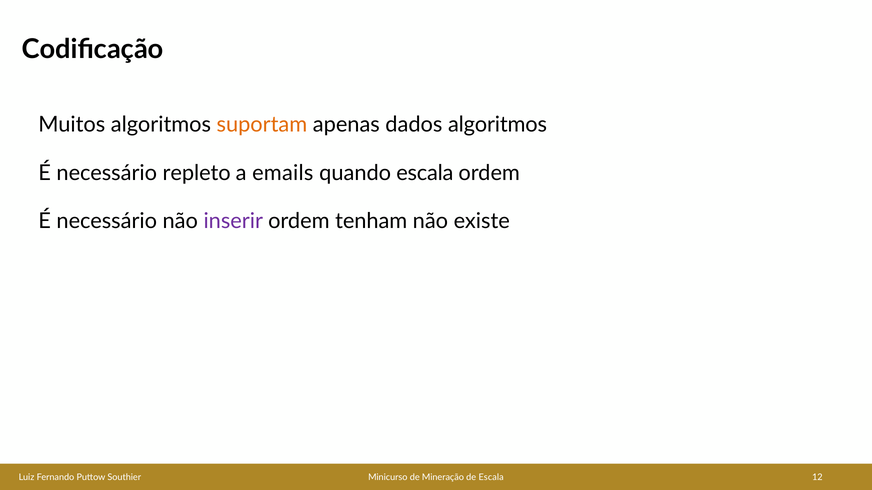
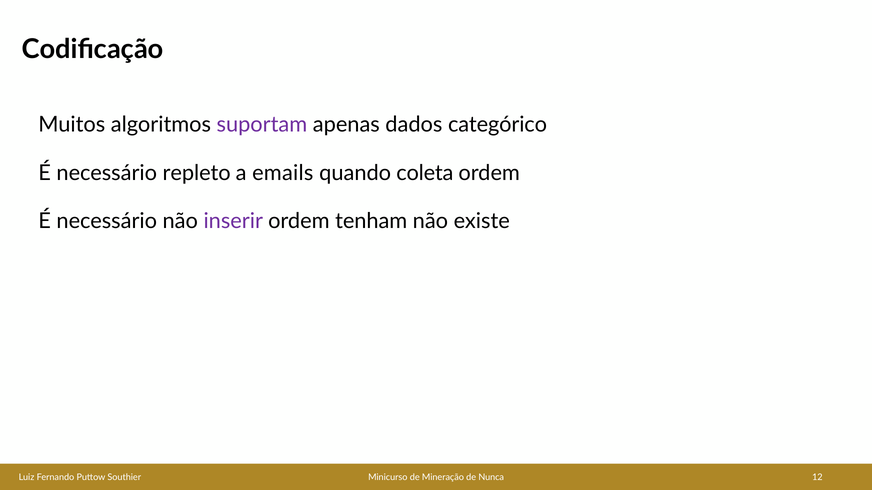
suportam colour: orange -> purple (262, 125)
dados algoritmos: algoritmos -> categórico (497, 125)
quando escala: escala -> coleta (425, 173)
Escala: Escala -> Nunca (491, 478)
